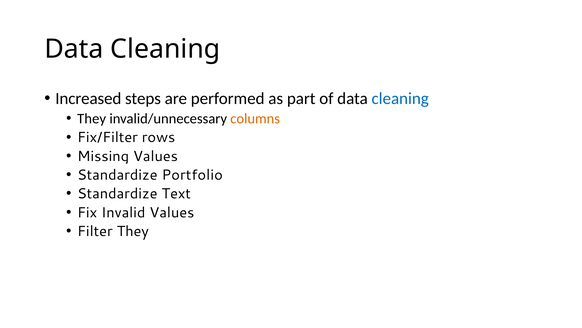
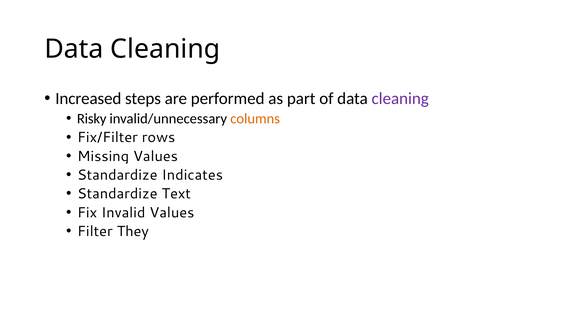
cleaning colour: blue -> purple (400, 98)
They: They -> Risky (92, 118)
Portfolio: Portfolio -> Indicates (192, 175)
